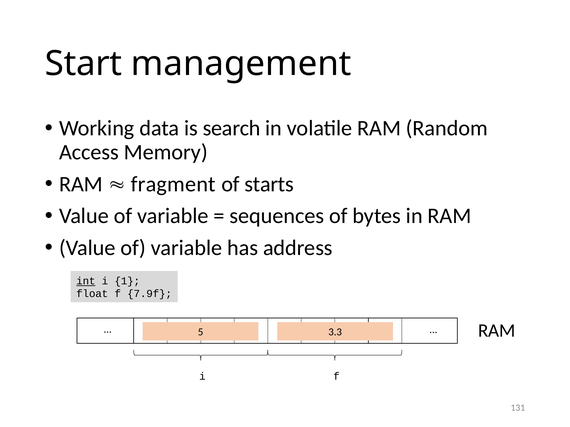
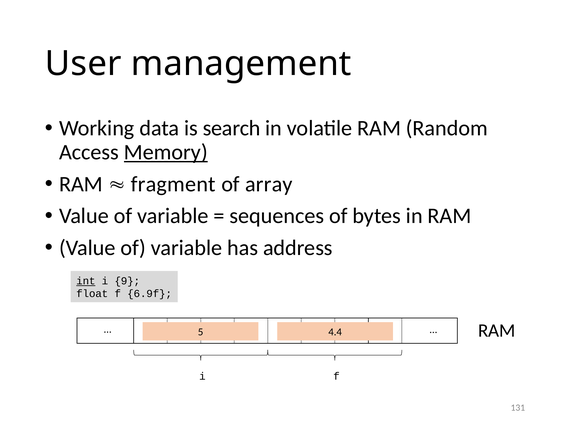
Start: Start -> User (83, 64)
Memory underline: none -> present (166, 152)
starts: starts -> array (269, 184)
1: 1 -> 9 (127, 281)
7.9f: 7.9f -> 6.9f (150, 294)
3.3: 3.3 -> 4.4 (335, 332)
